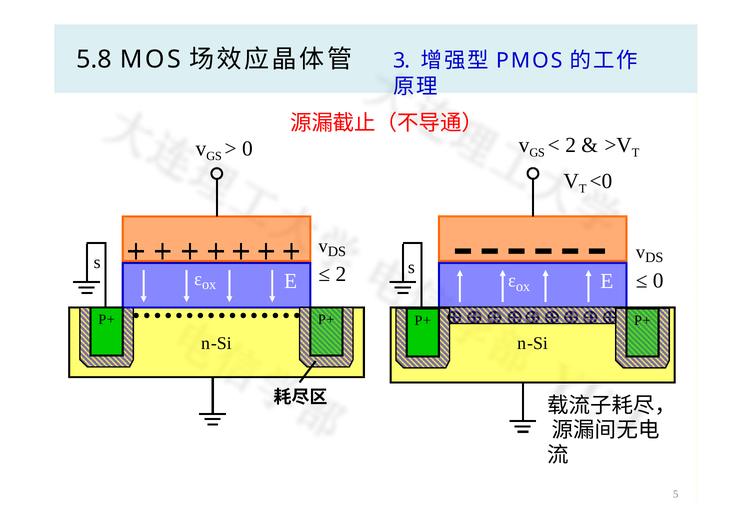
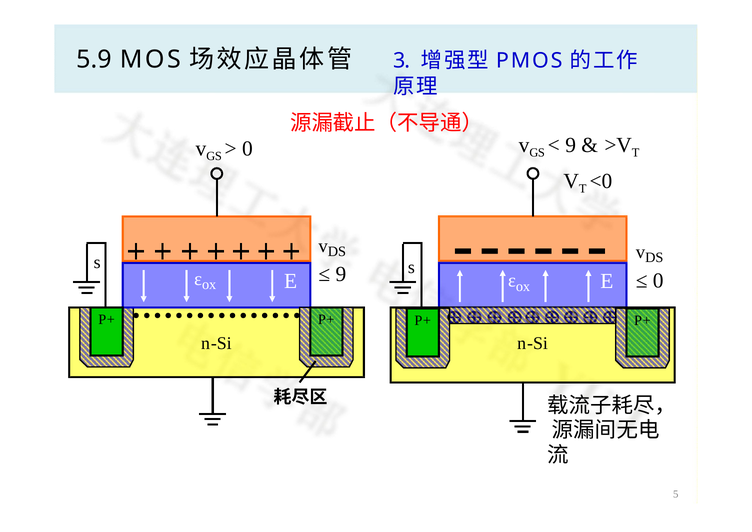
5.8: 5.8 -> 5.9 (94, 60)
2: 2 -> 9 (571, 145)
2: 2 -> 9 (341, 274)
